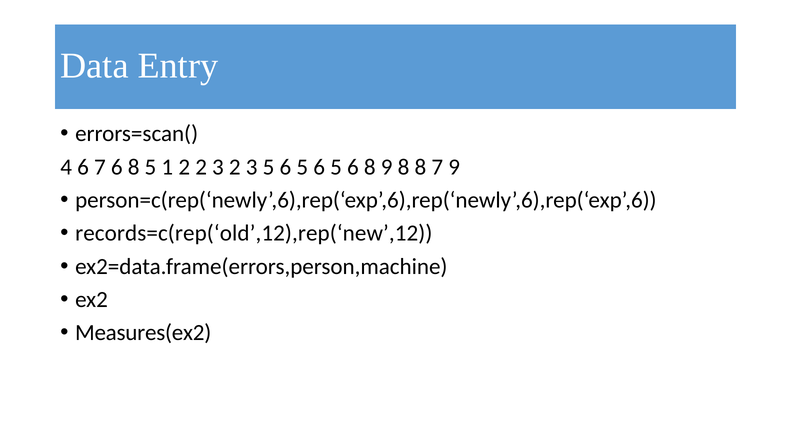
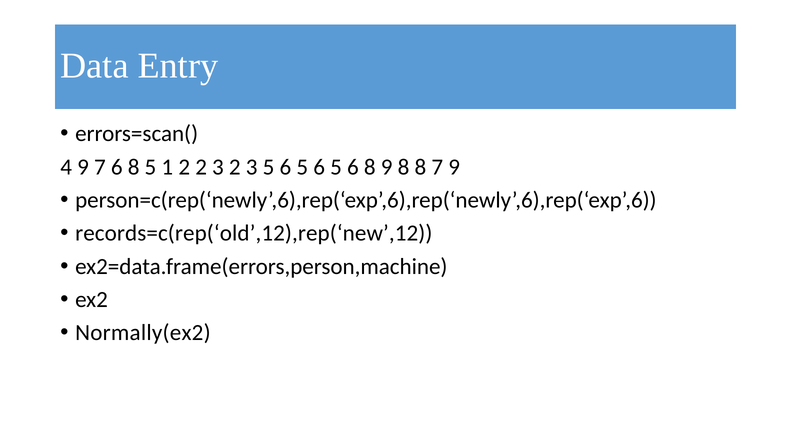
4 6: 6 -> 9 (83, 167)
Measures(ex2: Measures(ex2 -> Normally(ex2 (143, 333)
